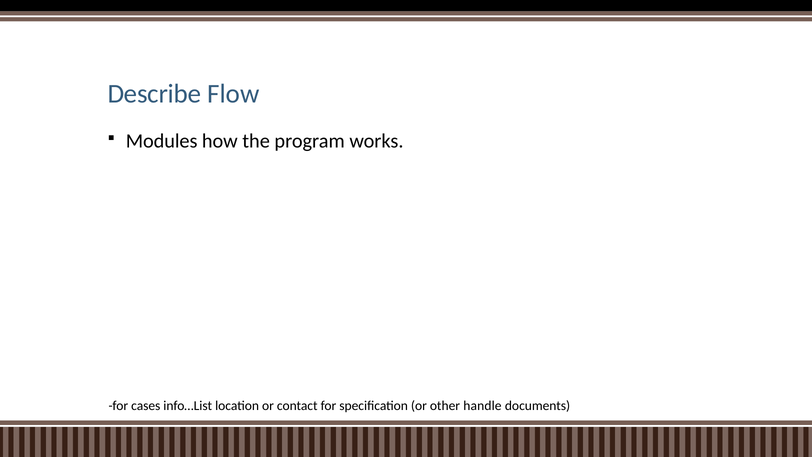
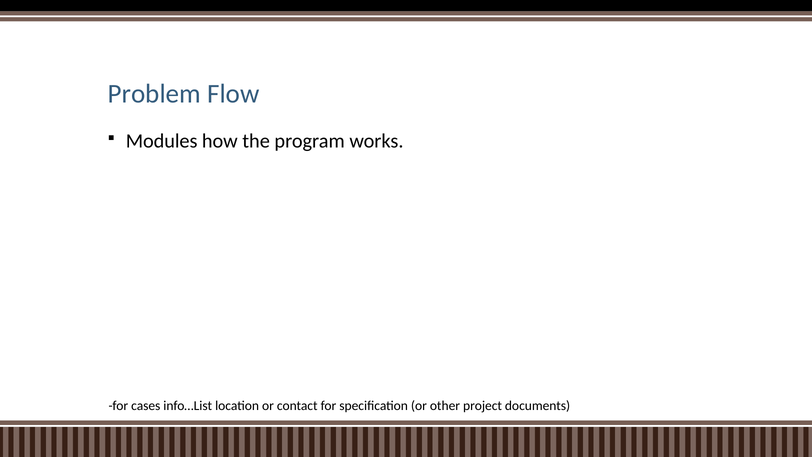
Describe: Describe -> Problem (154, 94)
handle: handle -> project (483, 406)
